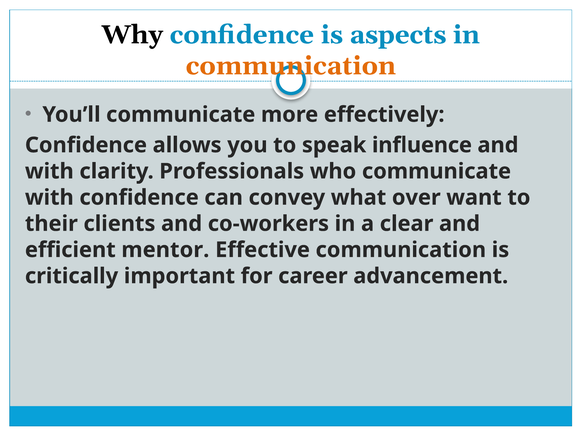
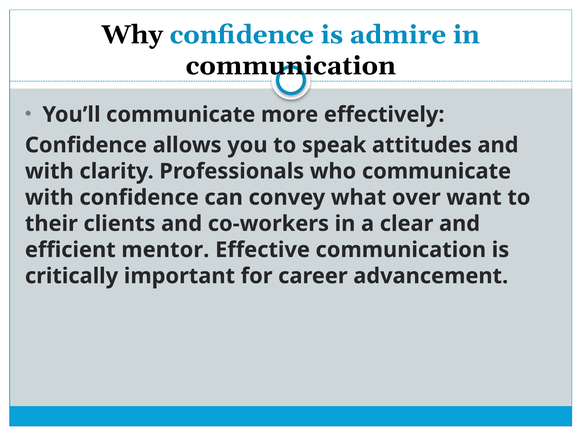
aspects: aspects -> admire (398, 35)
communication colour: orange -> black (291, 66)
influence: influence -> attitudes (422, 145)
